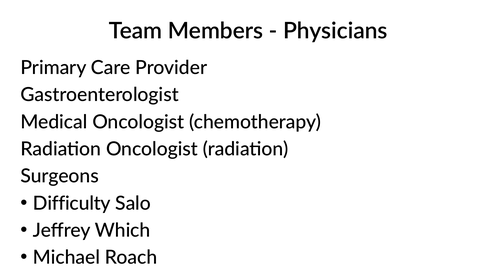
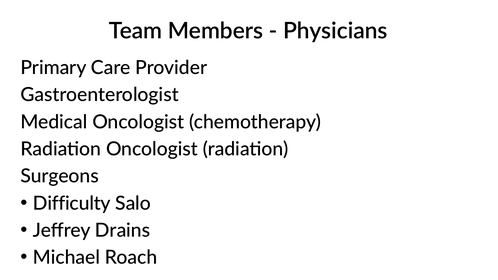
Which: Which -> Drains (123, 231)
